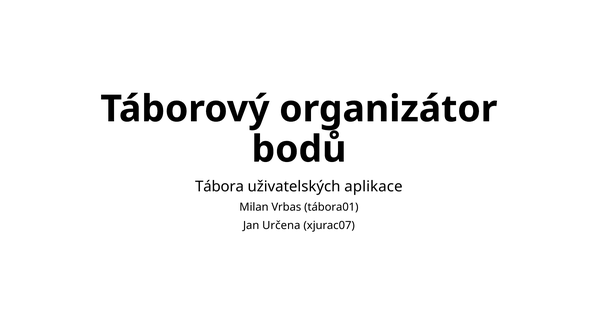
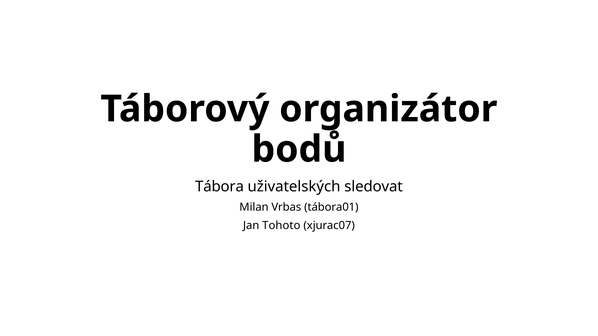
aplikace: aplikace -> sledovat (374, 187)
Určena: Určena -> Tohoto (281, 226)
